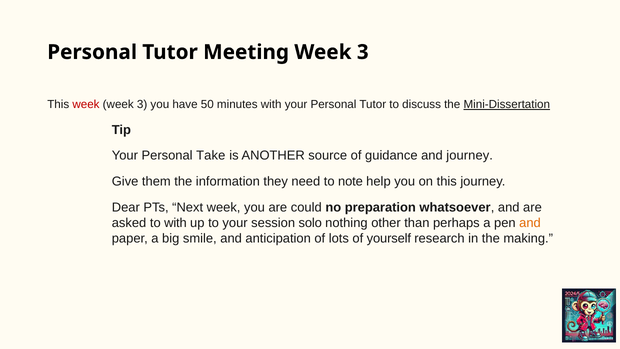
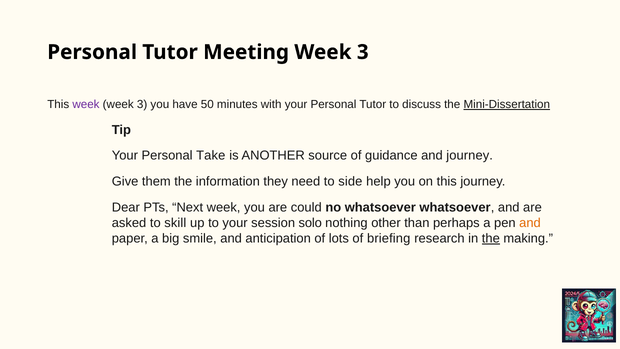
week colour: red -> purple (86, 105)
note: note -> side (350, 181)
no preparation: preparation -> whatsoever (380, 207)
to with: with -> skill (175, 223)
yourself: yourself -> briefing (389, 238)
the underline: none -> present (491, 238)
